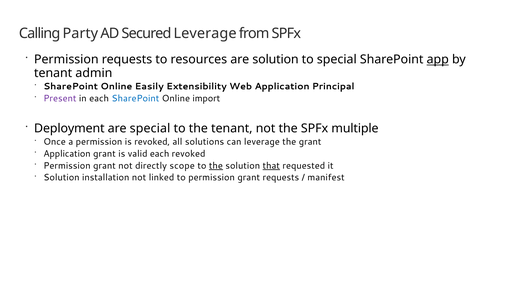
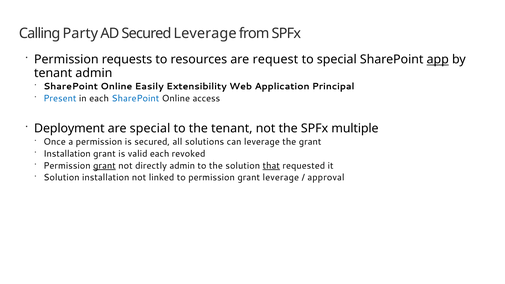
are solution: solution -> request (275, 60)
Present colour: purple -> blue (60, 98)
import: import -> access (206, 98)
is revoked: revoked -> secured (152, 142)
Application: Application -> Installation (67, 154)
grant underline: none -> present (104, 166)
directly scope: scope -> admin (182, 166)
the underline: present -> none (216, 166)
grant requests: requests -> leverage (281, 178)
manifest: manifest -> approval (326, 178)
